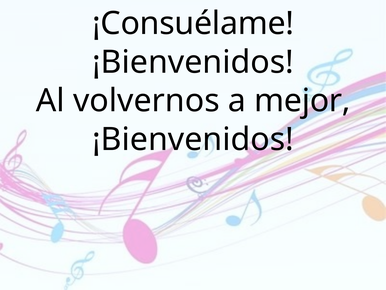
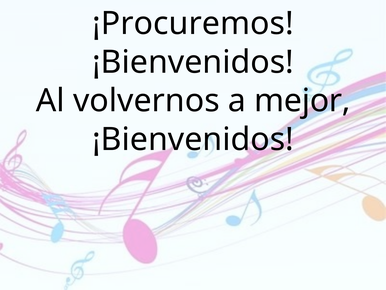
¡Consuélame: ¡Consuélame -> ¡Procuremos (193, 23)
